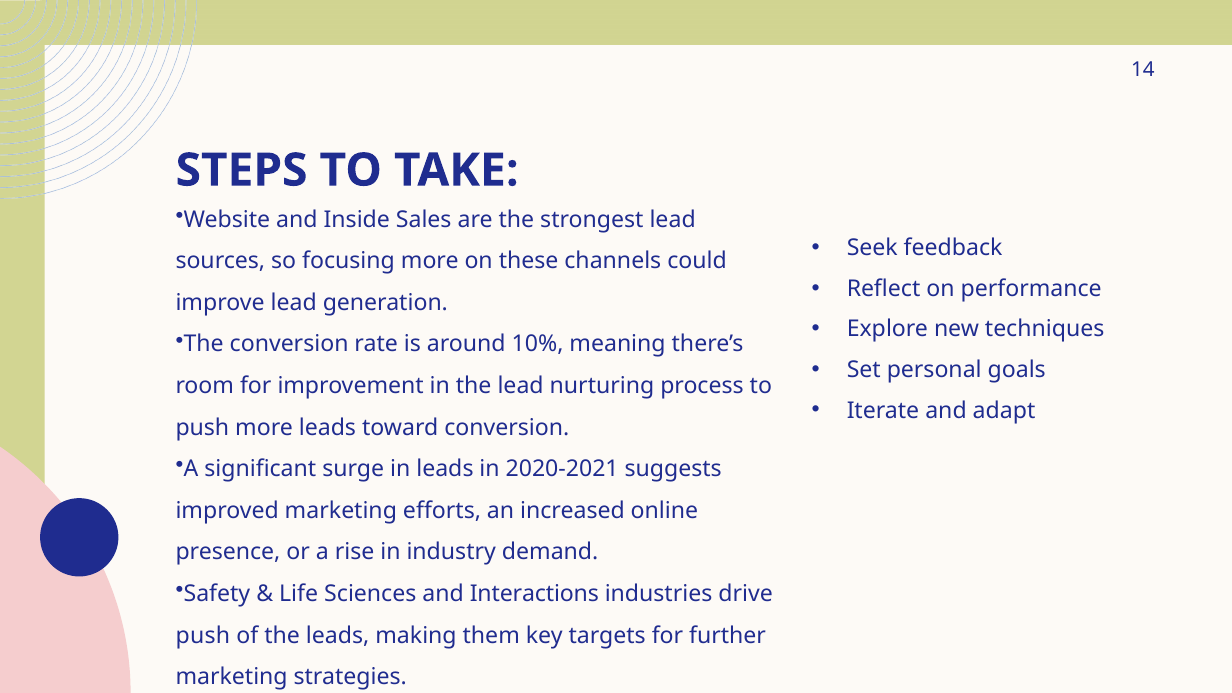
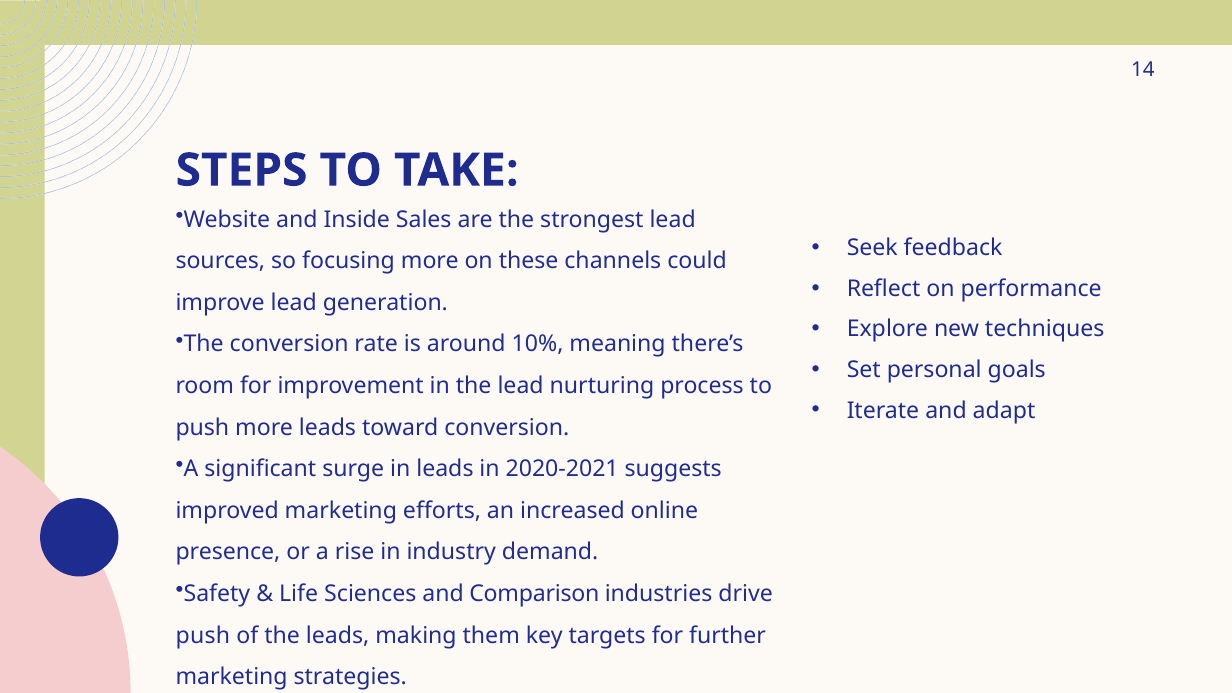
Interactions: Interactions -> Comparison (534, 594)
